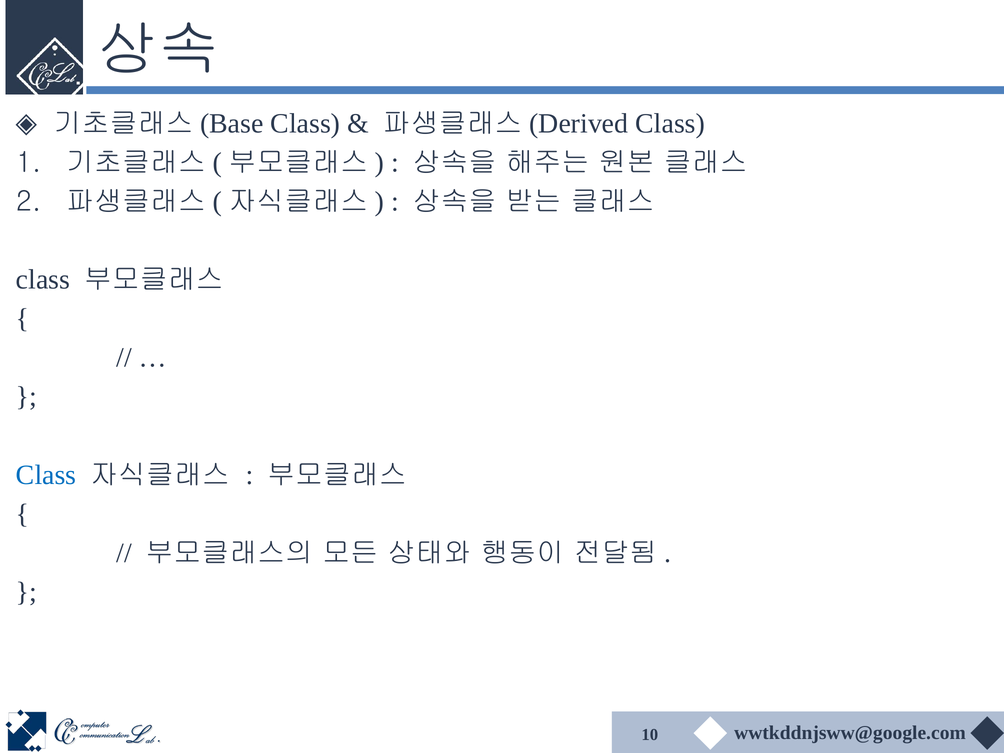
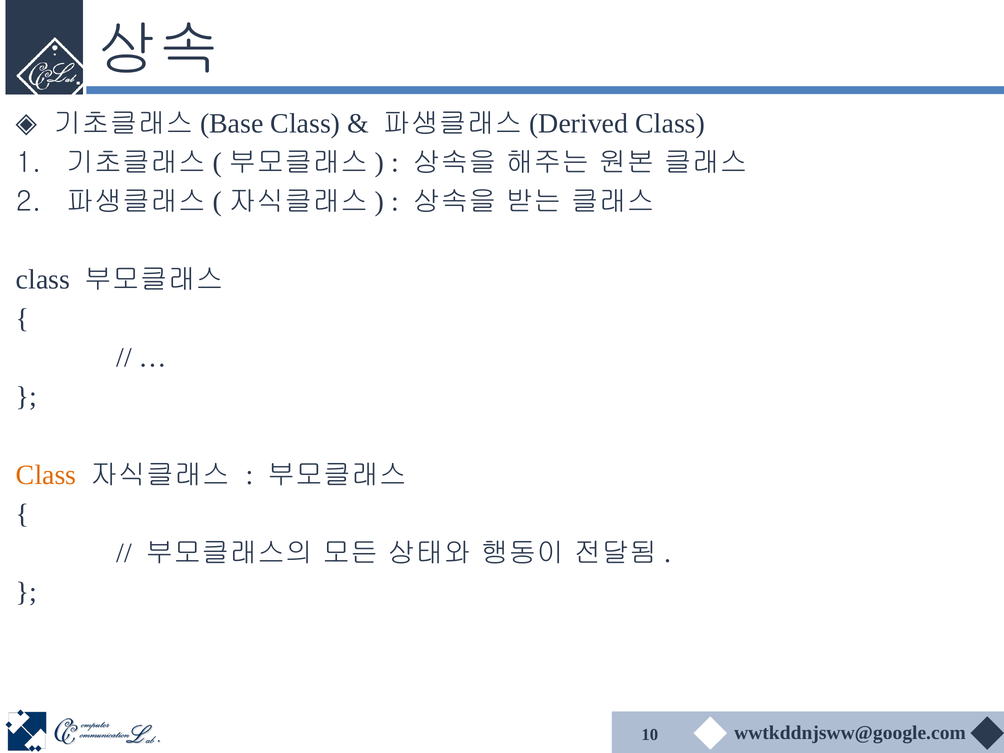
Class colour: blue -> orange (46, 475)
